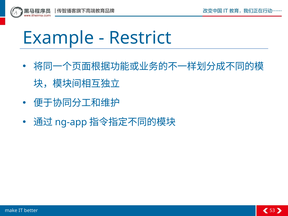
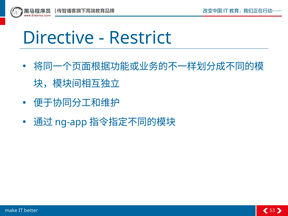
Example: Example -> Directive (58, 38)
